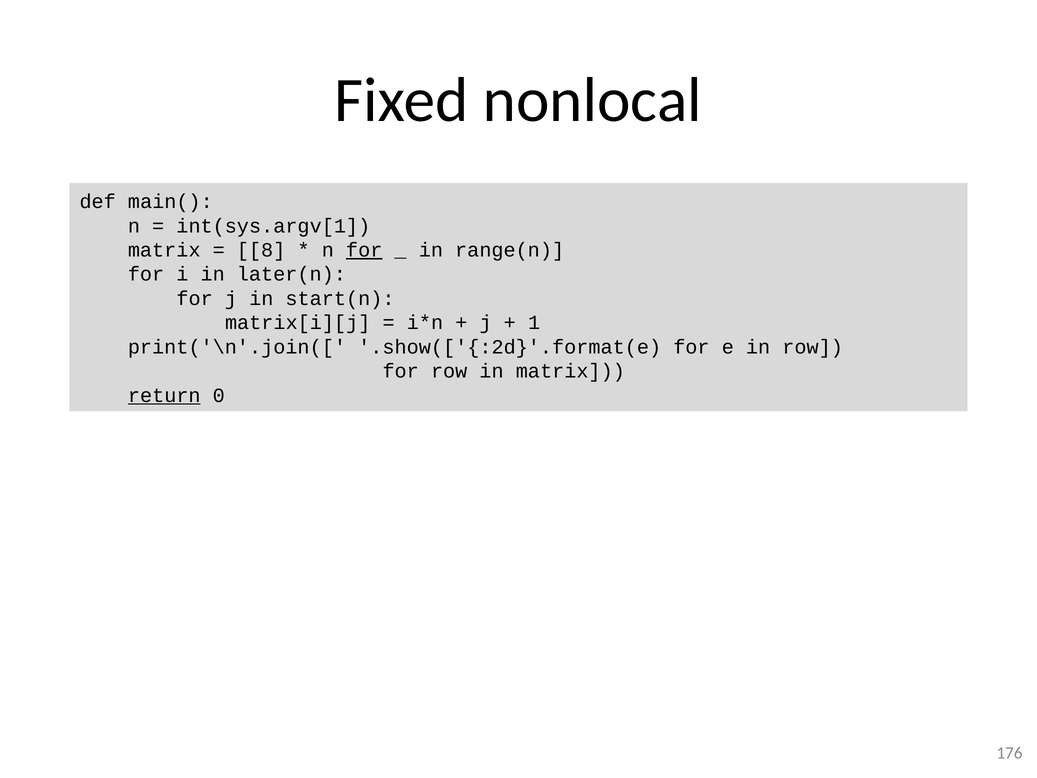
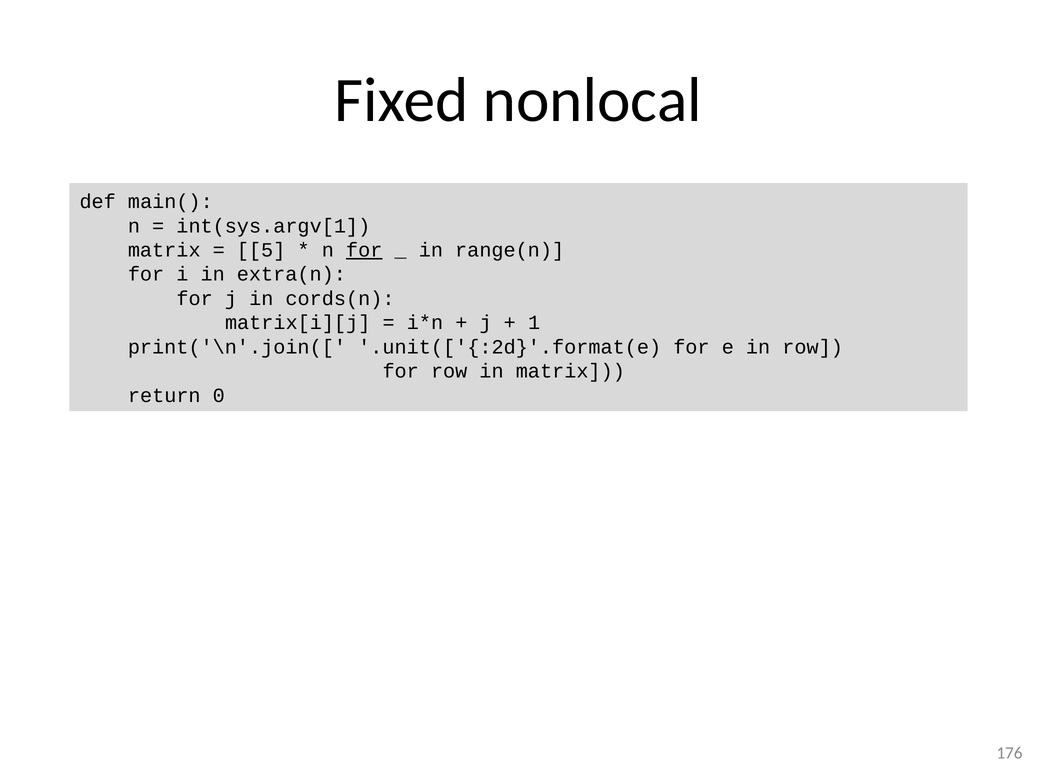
8: 8 -> 5 (261, 250)
later(n: later(n -> extra(n (291, 274)
start(n: start(n -> cords(n (340, 298)
.show(['{:2d}'.format(e: .show(['{:2d}'.format(e -> .unit(['{:2d}'.format(e (510, 347)
return underline: present -> none (164, 395)
